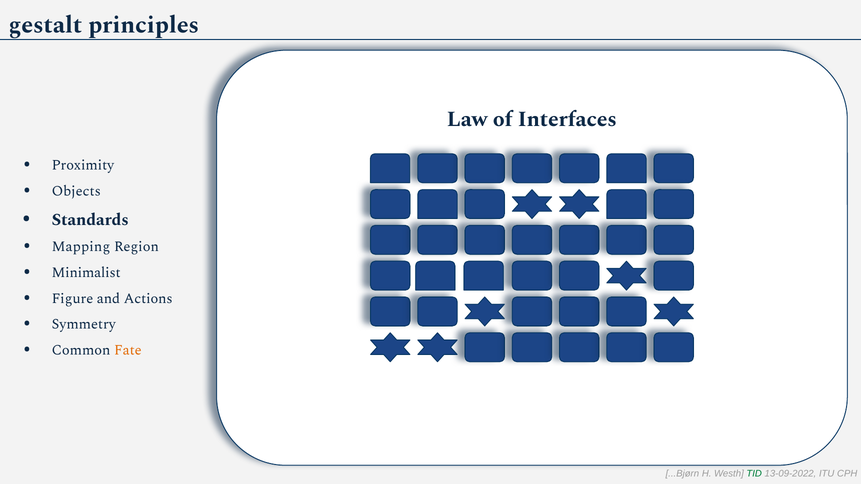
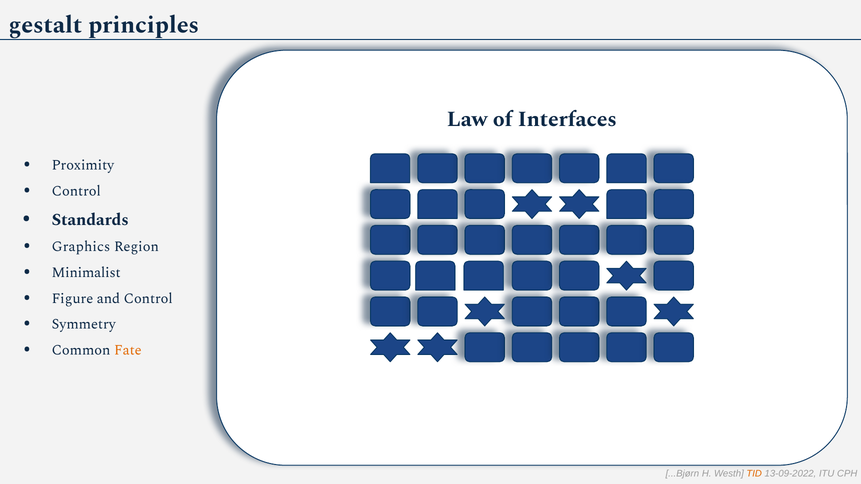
Objects: Objects -> Control (76, 191)
Mapping: Mapping -> Graphics (81, 247)
and Actions: Actions -> Control (148, 299)
TID colour: green -> orange (754, 474)
